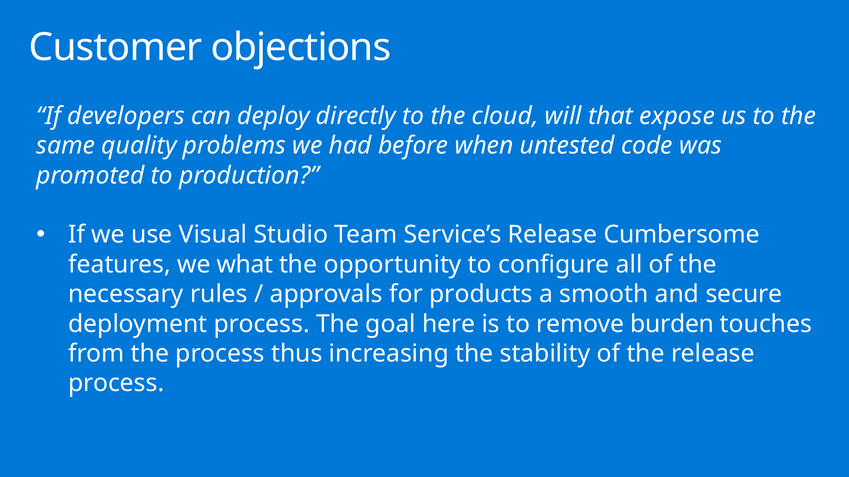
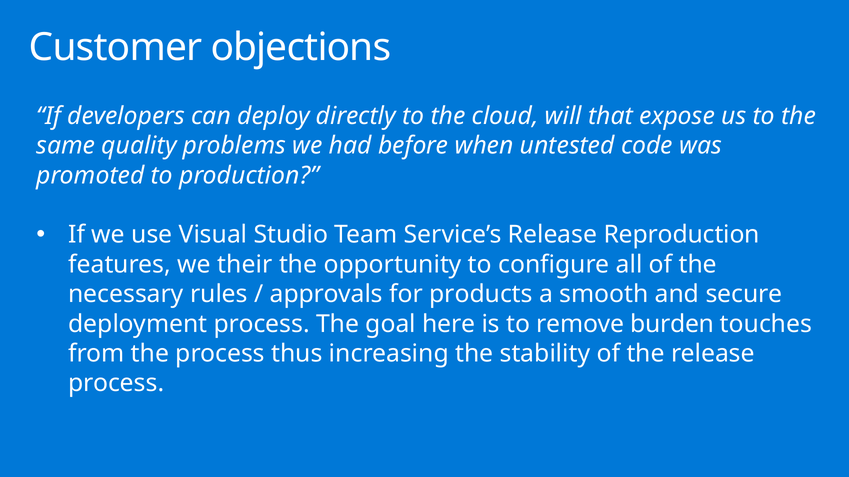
Cumbersome: Cumbersome -> Reproduction (682, 235)
what: what -> their (245, 265)
